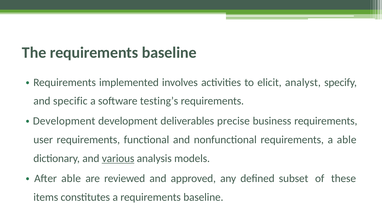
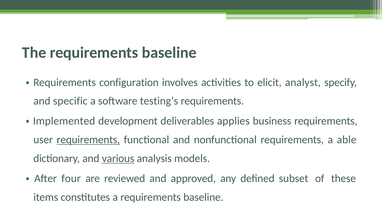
implemented: implemented -> configuration (129, 82)
Development: Development -> Implemented (64, 121)
precise: precise -> applies (233, 121)
requirements underline: none -> present (88, 140)
After able: able -> four (71, 178)
